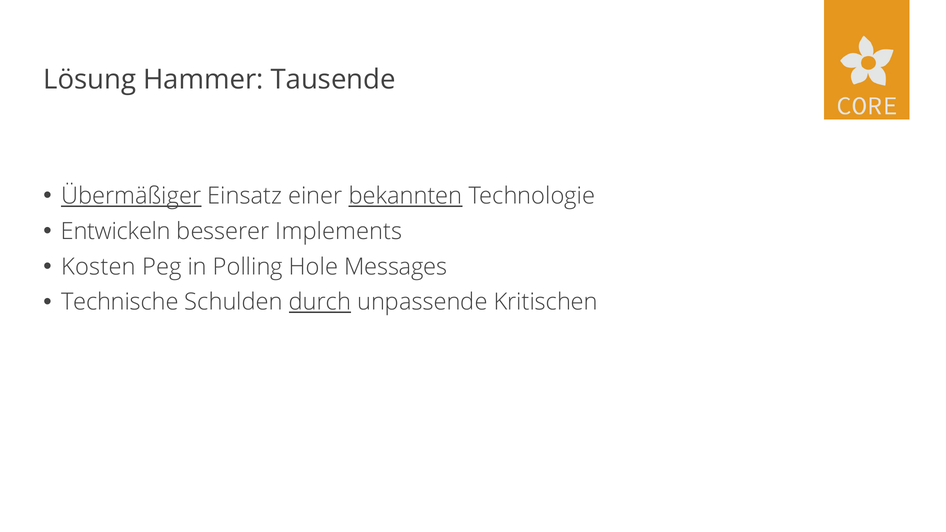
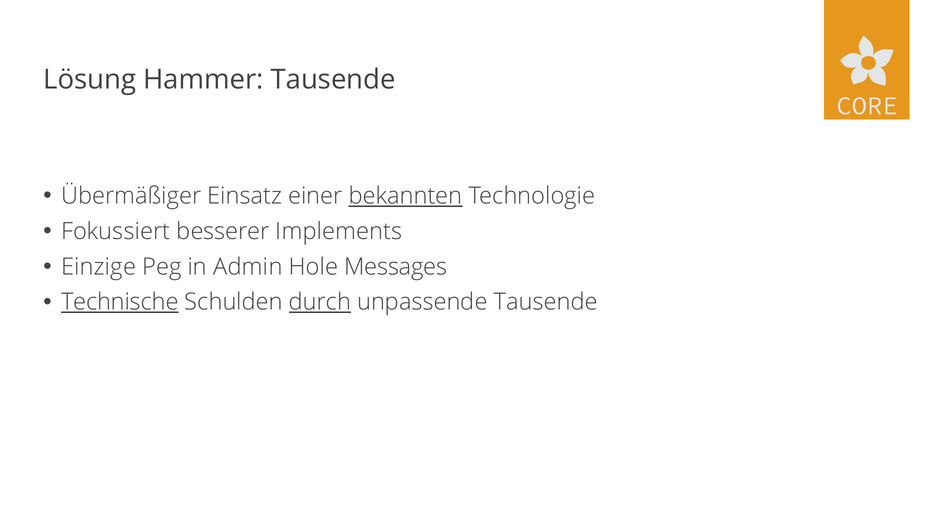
Übermäßiger underline: present -> none (131, 196)
Entwickeln: Entwickeln -> Fokussiert (116, 231)
Kosten: Kosten -> Einzige (99, 267)
Polling: Polling -> Admin (248, 267)
Technische underline: none -> present (120, 302)
unpassende Kritischen: Kritischen -> Tausende (546, 302)
